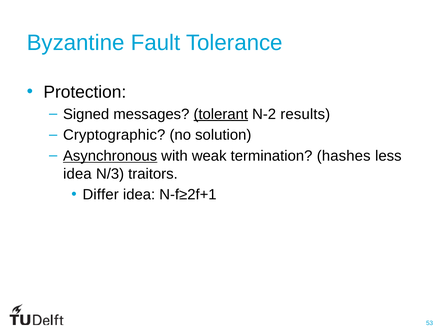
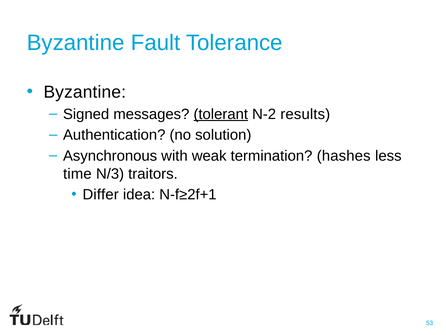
Protection: Protection -> Byzantine (85, 92)
Cryptographic: Cryptographic -> Authentication (114, 135)
Asynchronous underline: present -> none (110, 156)
idea: idea -> time (77, 173)
